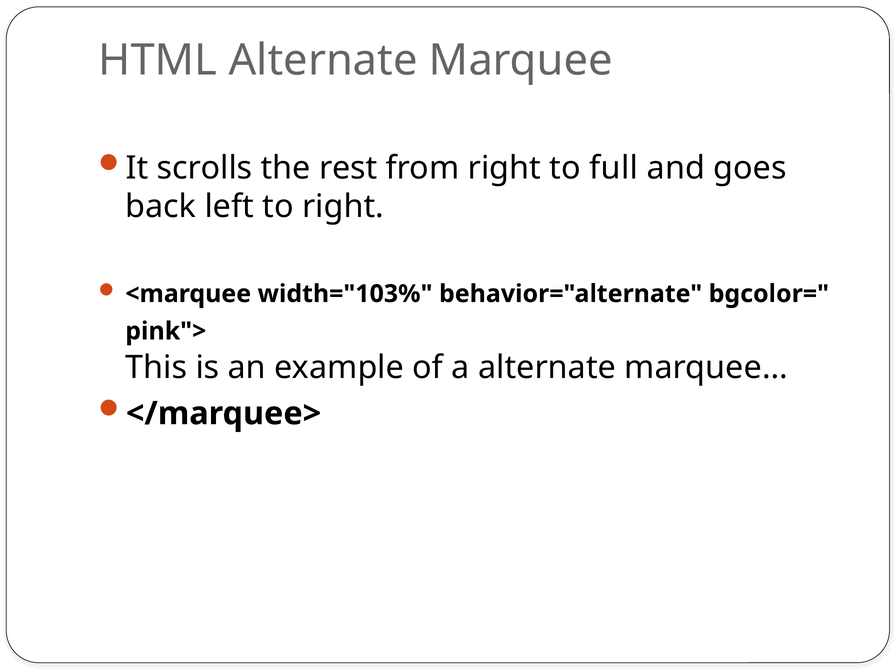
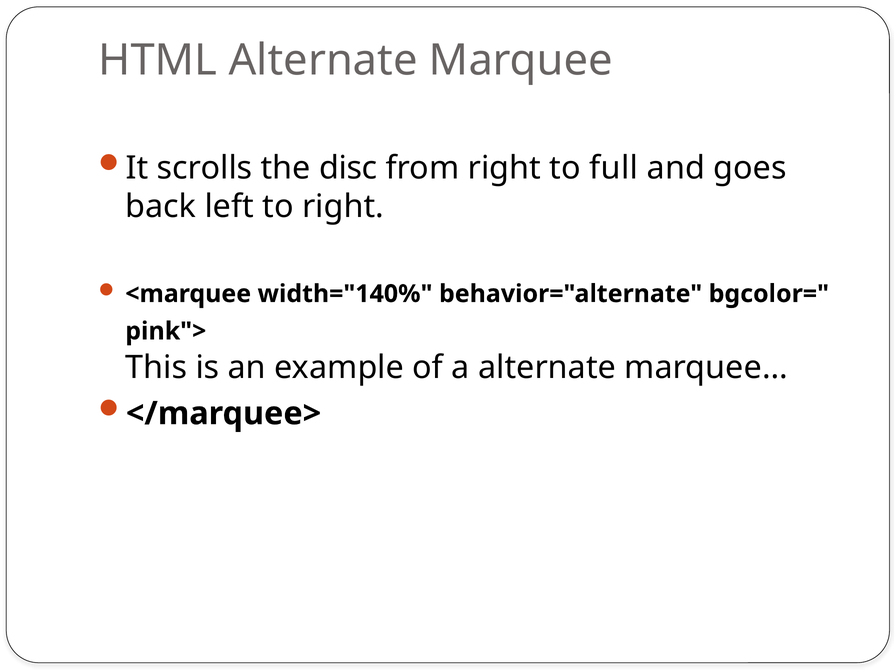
rest: rest -> disc (348, 168)
width="103%: width="103% -> width="140% (345, 294)
